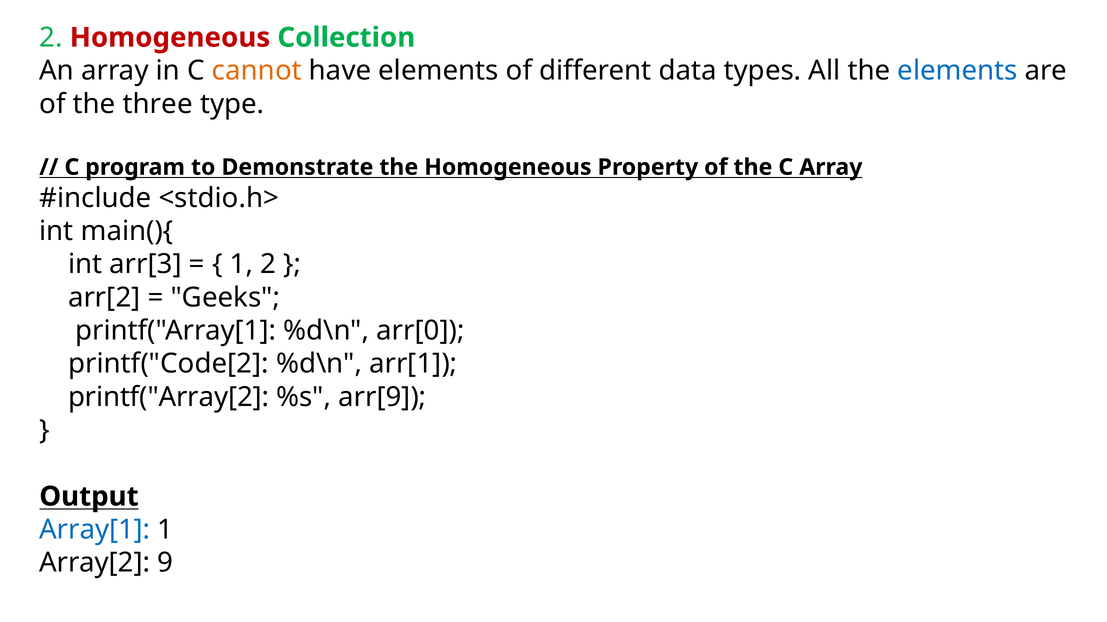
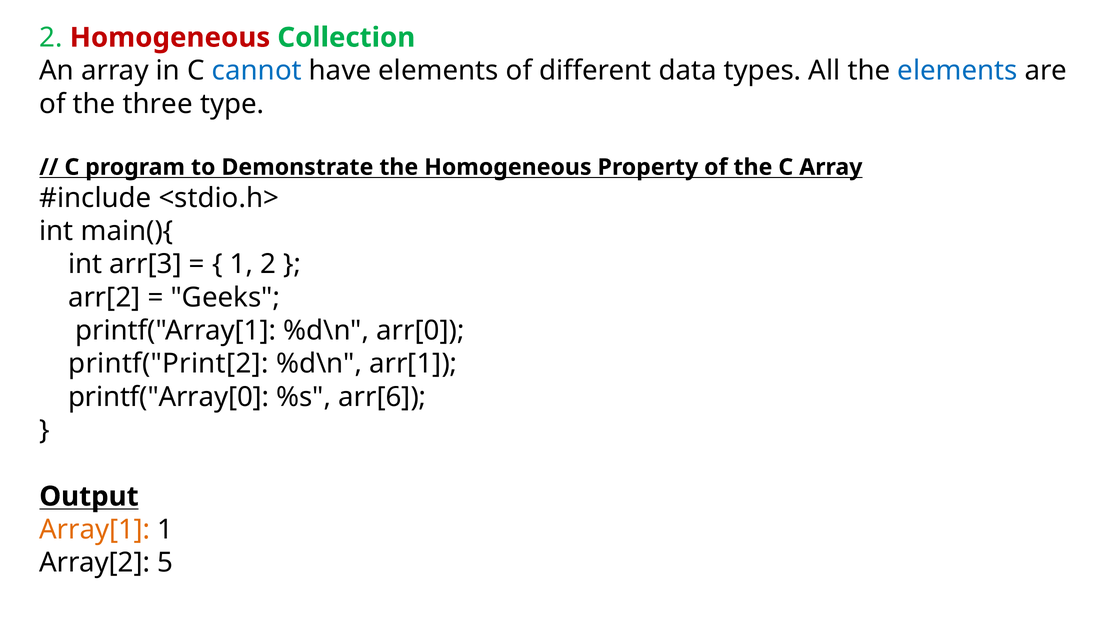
cannot colour: orange -> blue (257, 71)
printf("Code[2: printf("Code[2 -> printf("Print[2 (168, 364)
printf("Array[2: printf("Array[2 -> printf("Array[0 (169, 397)
arr[9: arr[9 -> arr[6 (382, 397)
Array[1 colour: blue -> orange (95, 530)
9: 9 -> 5 (165, 563)
